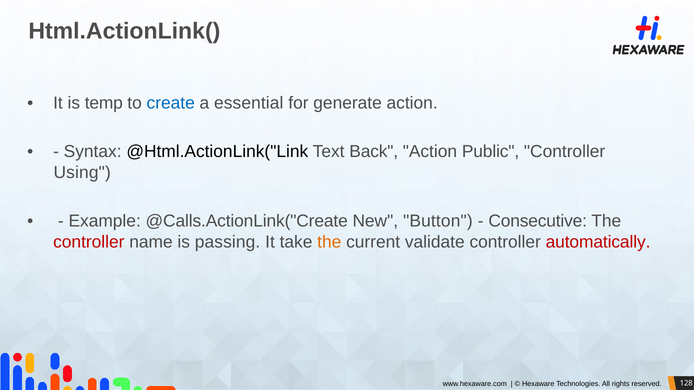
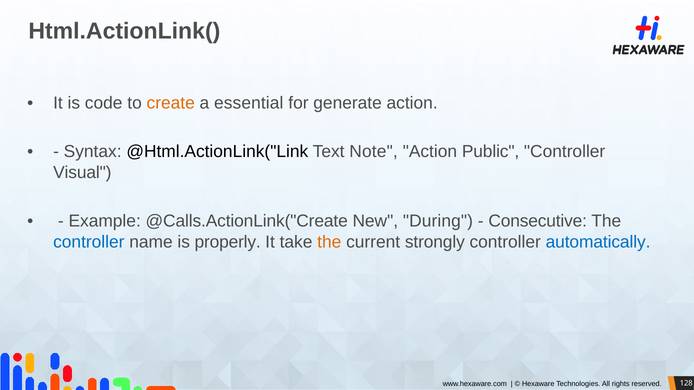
temp: temp -> code (104, 103)
create colour: blue -> orange (171, 103)
Back: Back -> Note (374, 152)
Using: Using -> Visual (82, 173)
Button: Button -> During (438, 221)
controller colour: red -> blue (89, 242)
passing: passing -> properly (228, 242)
validate: validate -> strongly (435, 242)
automatically colour: red -> blue (598, 242)
